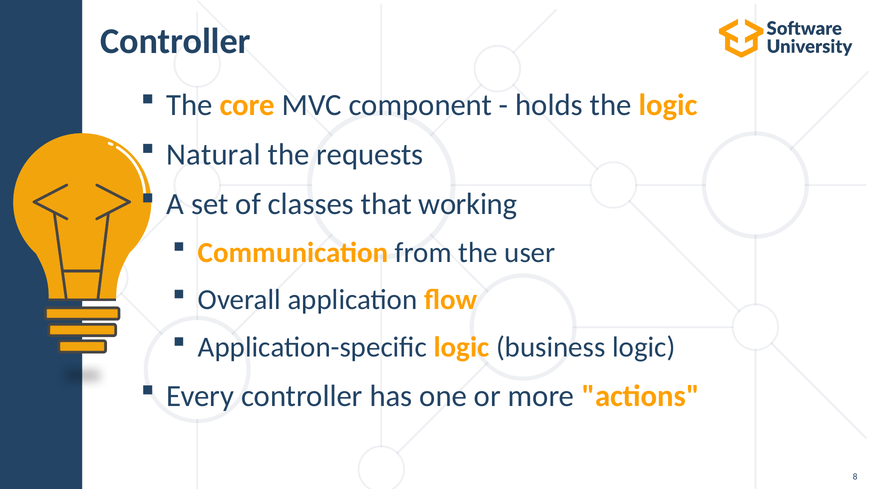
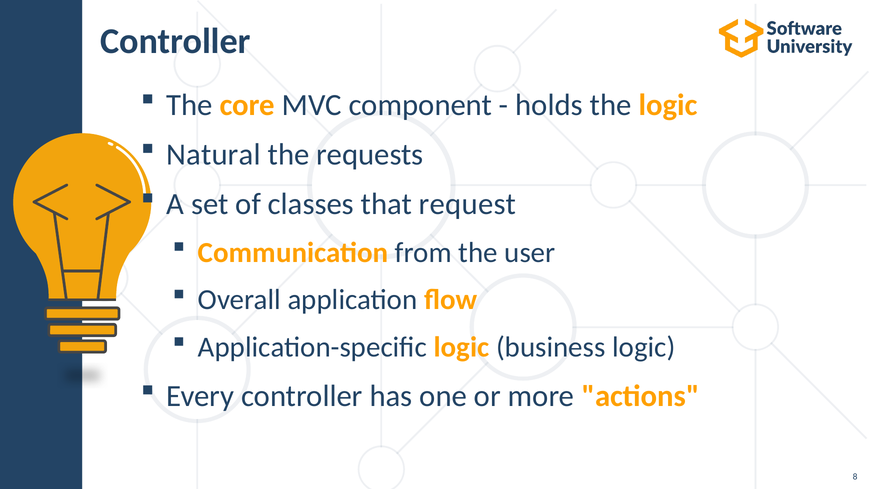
working: working -> request (467, 204)
